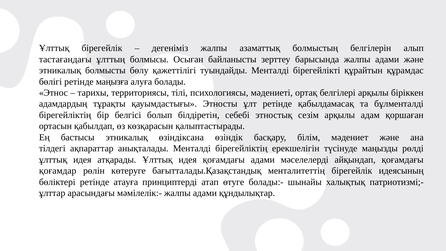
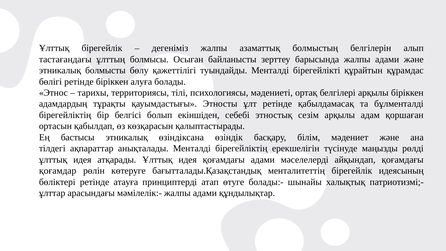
ретінде маңызға: маңызға -> біріккен (112, 82)
білдіретін: білдіретін -> екіншіден (199, 115)
